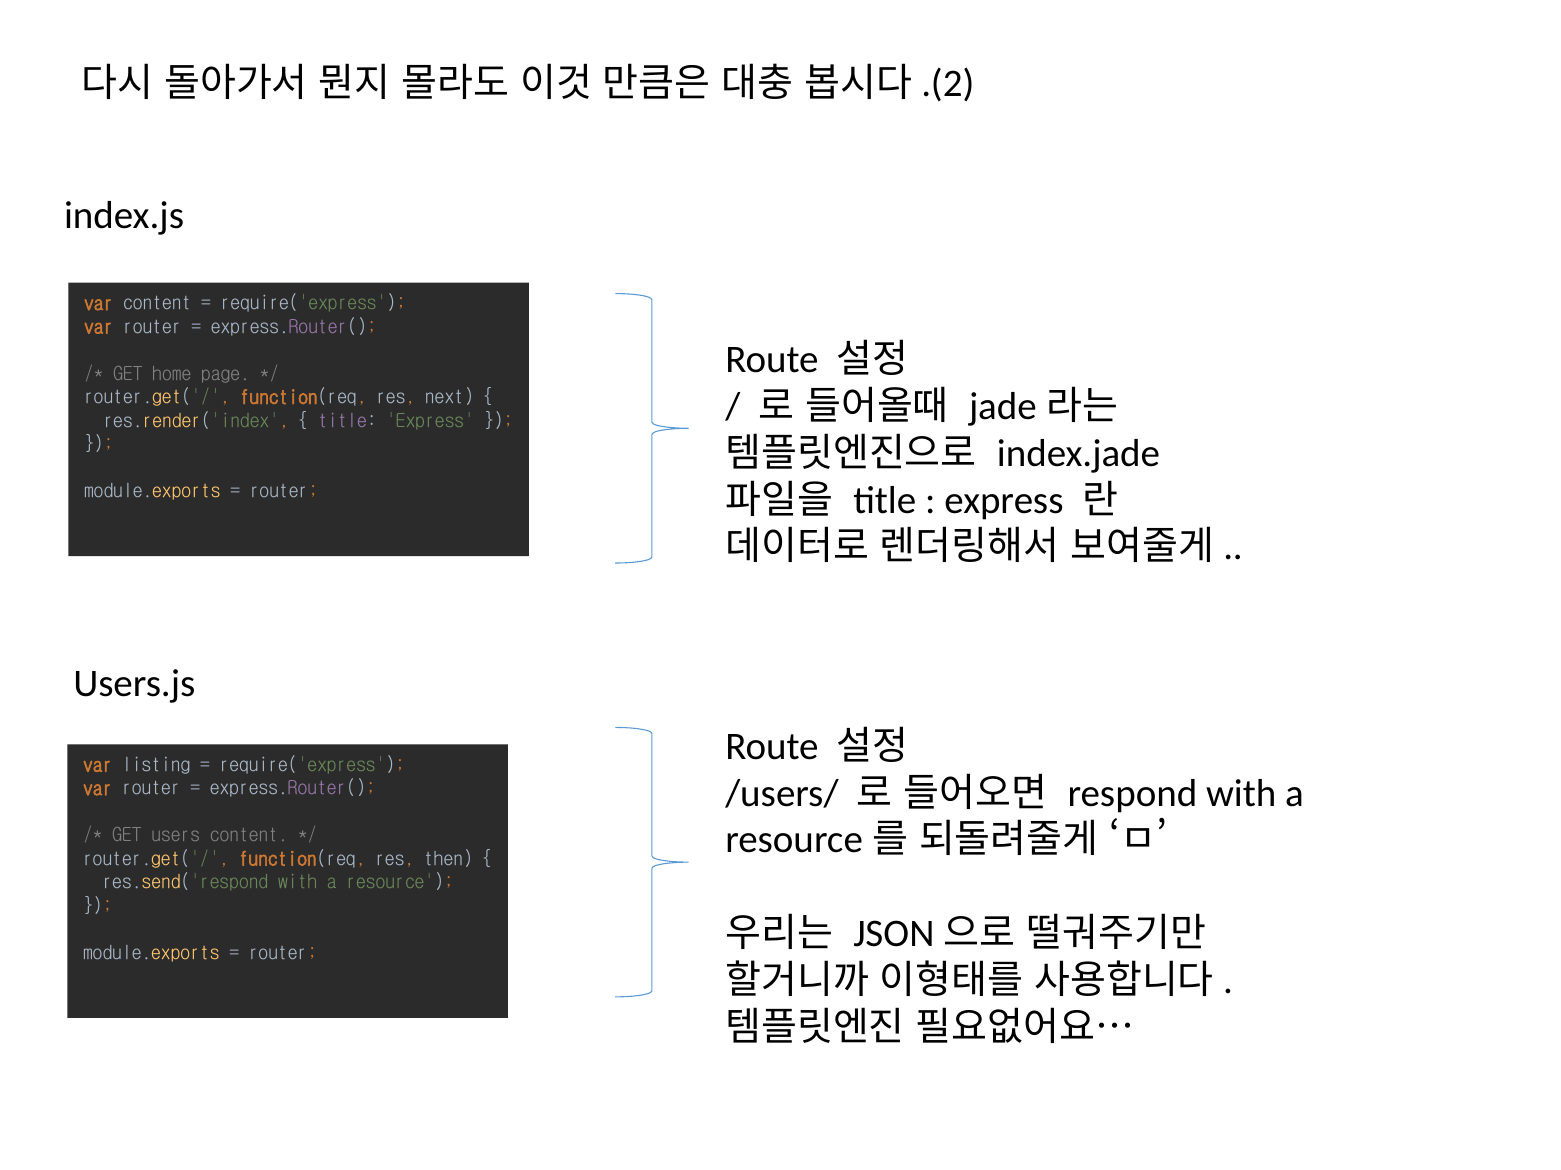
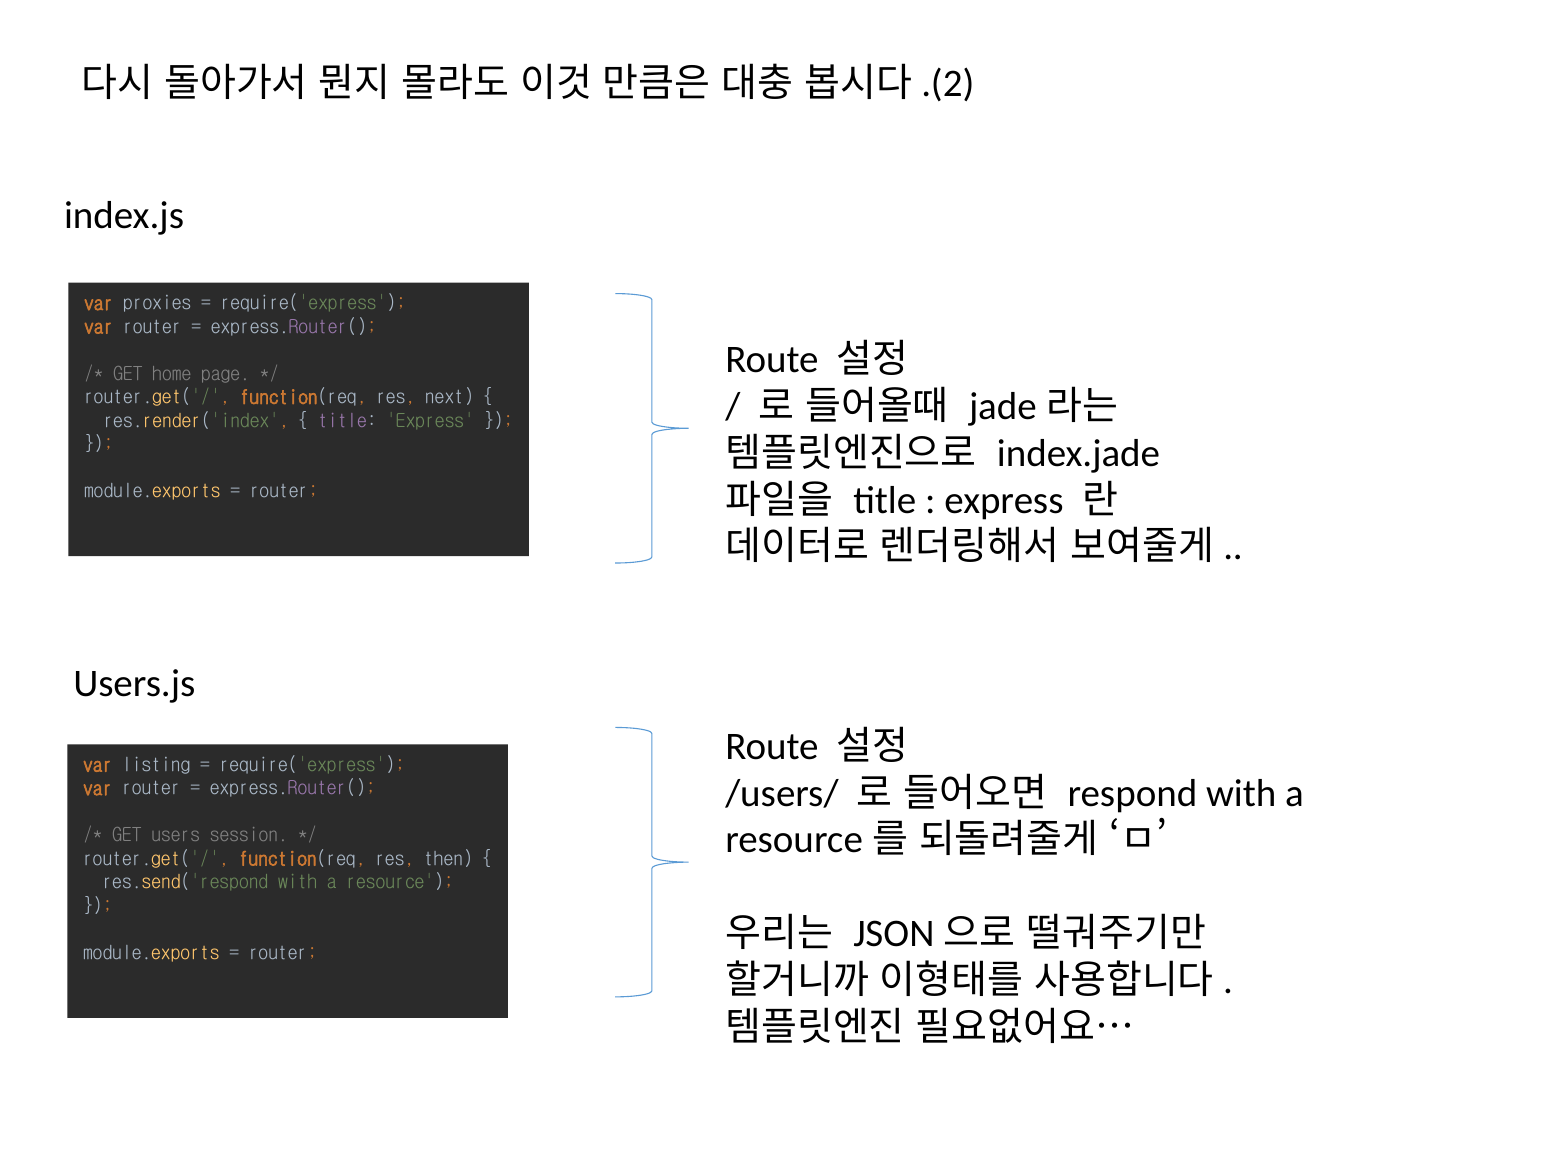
var content: content -> proxies (157, 304)
users content: content -> session (249, 836)
